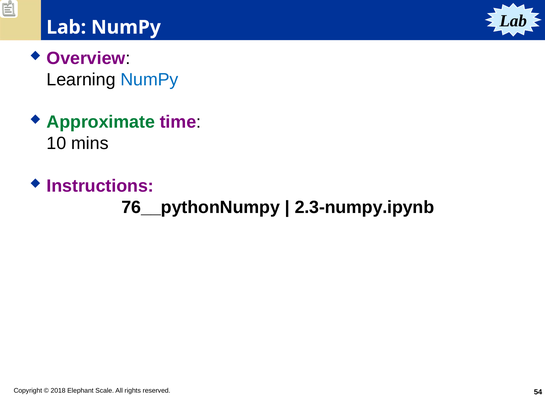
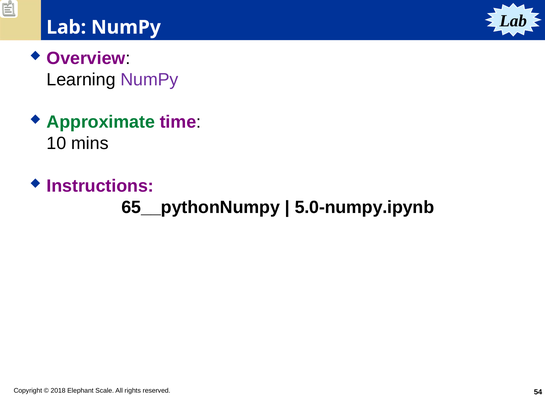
NumPy colour: blue -> purple (149, 79)
76__pythonNumpy: 76__pythonNumpy -> 65__pythonNumpy (201, 207)
2.3-numpy.ipynb: 2.3-numpy.ipynb -> 5.0-numpy.ipynb (364, 207)
